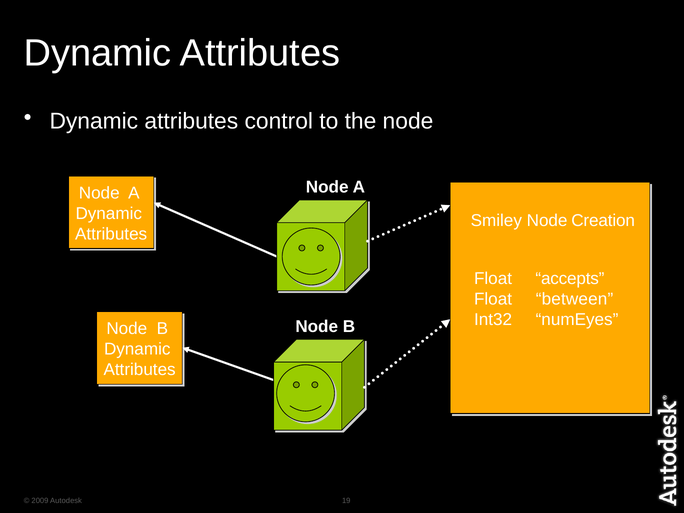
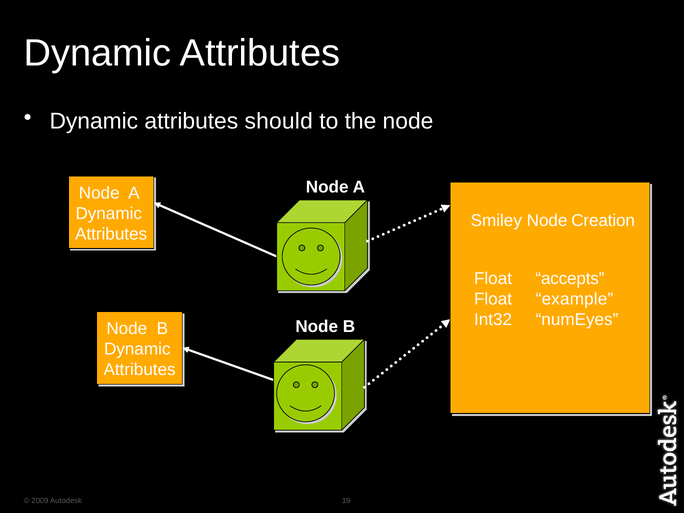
control: control -> should (279, 121)
between: between -> example (575, 299)
